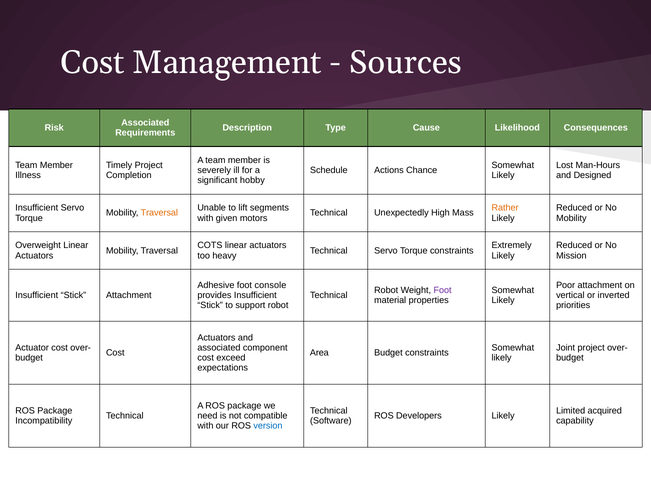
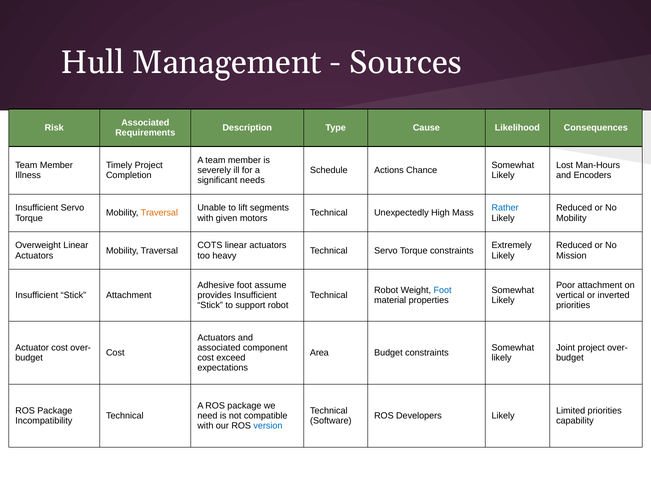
Cost: Cost -> Hull (93, 63)
Designed: Designed -> Encoders (592, 176)
hobby: hobby -> needs (252, 181)
Rather colour: orange -> blue (505, 208)
console: console -> assume (270, 285)
Foot colour: purple -> blue (443, 290)
Limited acquired: acquired -> priorities (605, 411)
